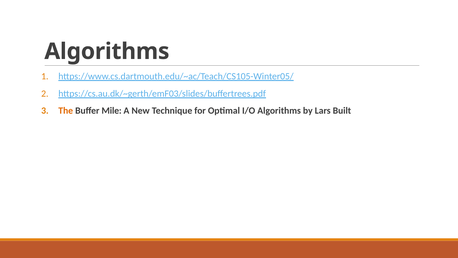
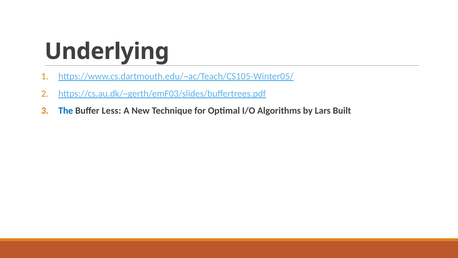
Algorithms: Algorithms -> Underlying (107, 51)
The colour: orange -> blue (66, 111)
Mile: Mile -> Less (111, 111)
